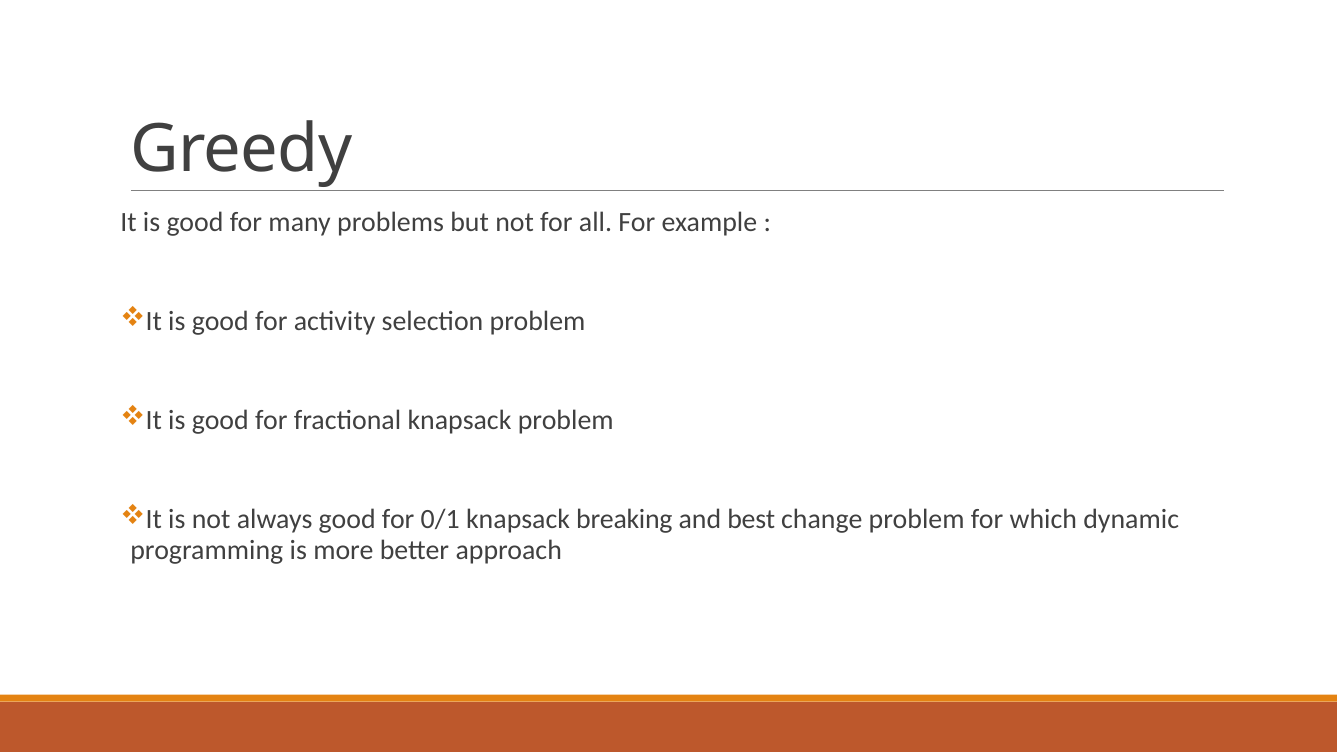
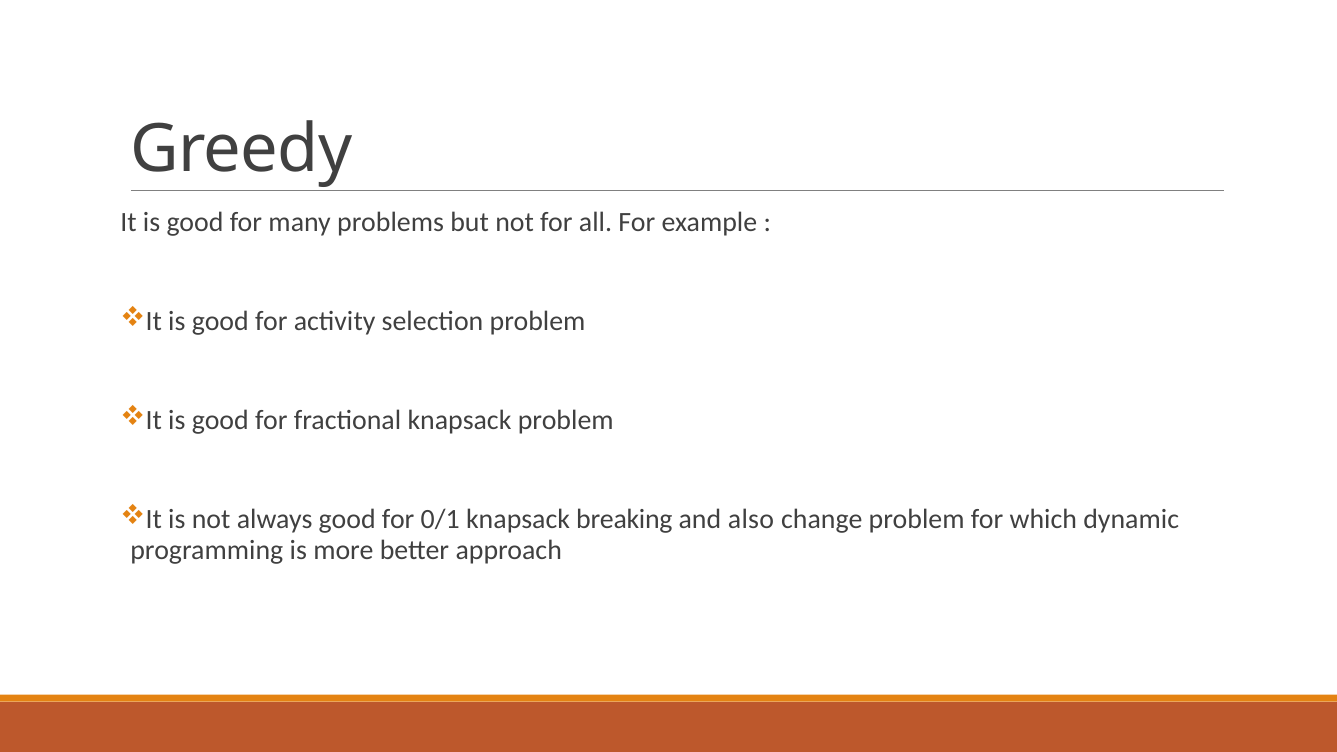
best: best -> also (751, 520)
